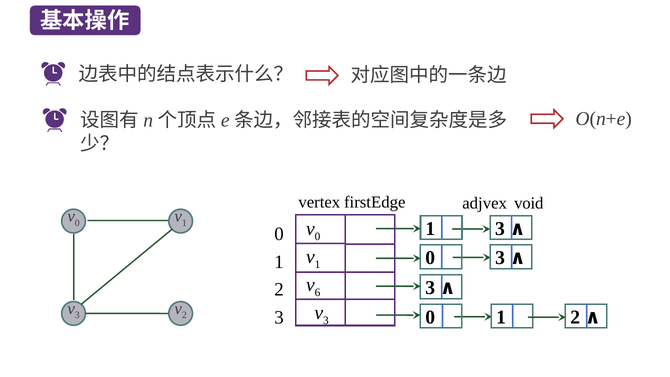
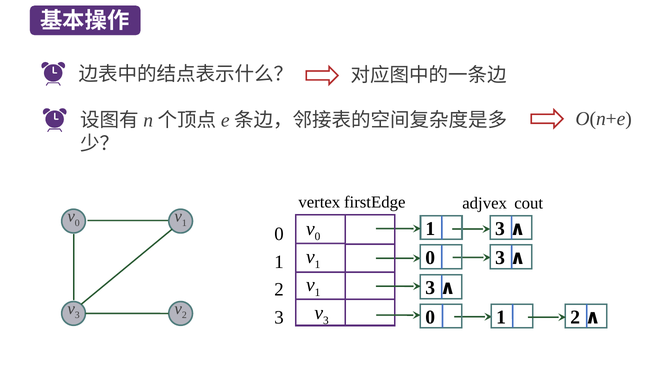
void: void -> cout (529, 203)
6: 6 -> 1 (317, 292)
